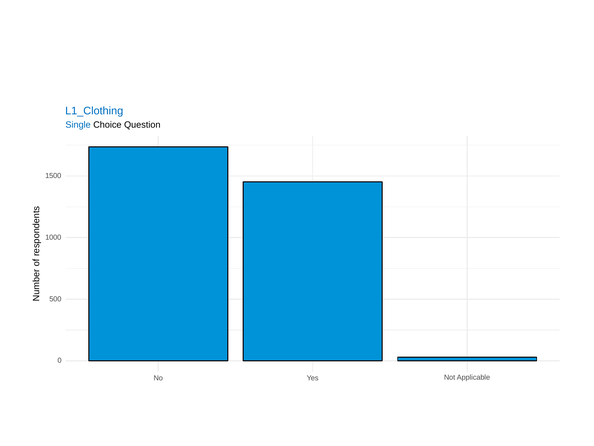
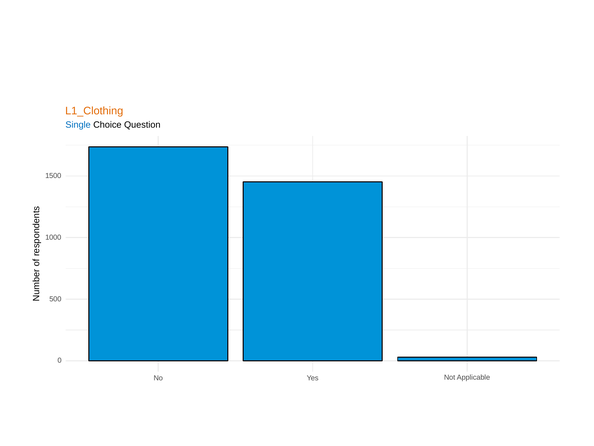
L1_Clothing colour: blue -> orange (94, 111)
